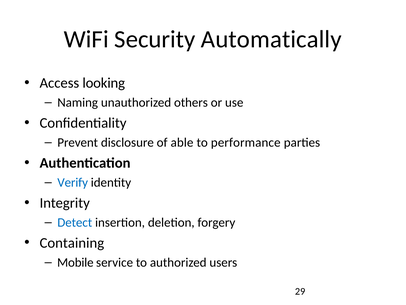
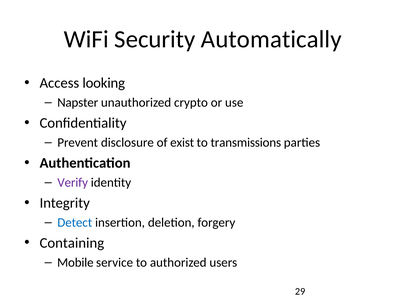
Naming: Naming -> Napster (78, 103)
others: others -> crypto (191, 103)
able: able -> exist (182, 142)
performance: performance -> transmissions (246, 142)
Verify colour: blue -> purple (73, 182)
